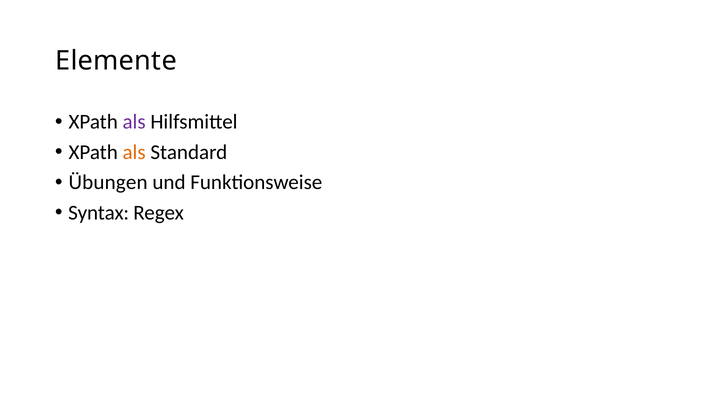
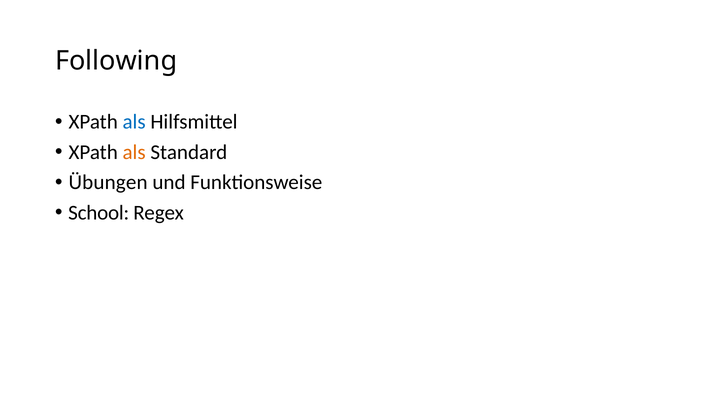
Elemente: Elemente -> Following (116, 61)
als colour: purple -> blue (134, 122)
Syntax: Syntax -> School (99, 213)
